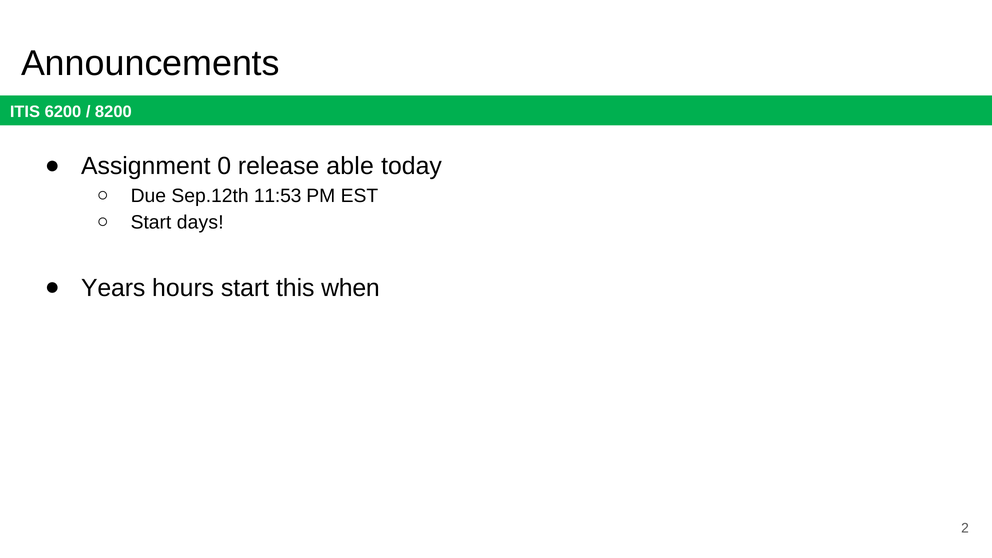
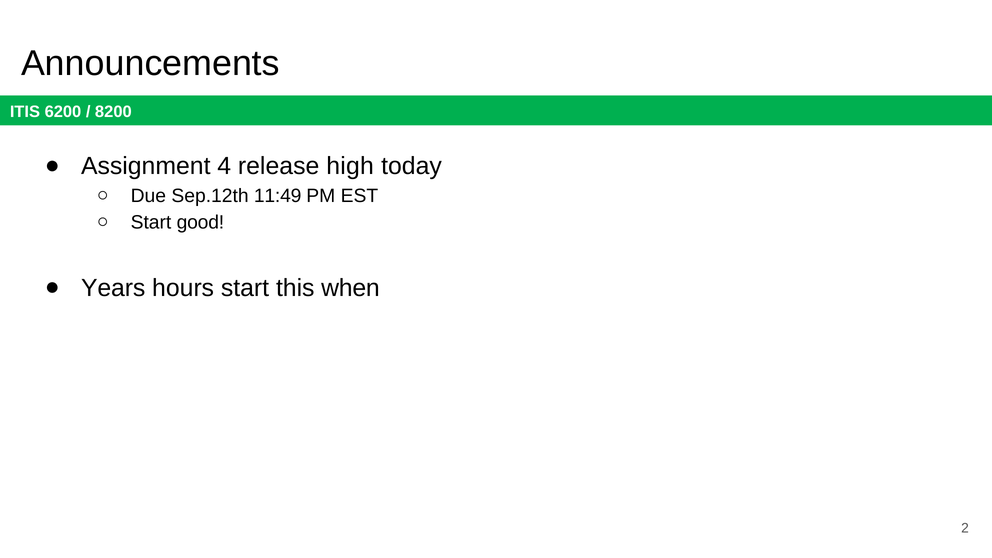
0: 0 -> 4 (224, 166)
able: able -> high (350, 166)
11:53: 11:53 -> 11:49 (278, 196)
days: days -> good (200, 222)
